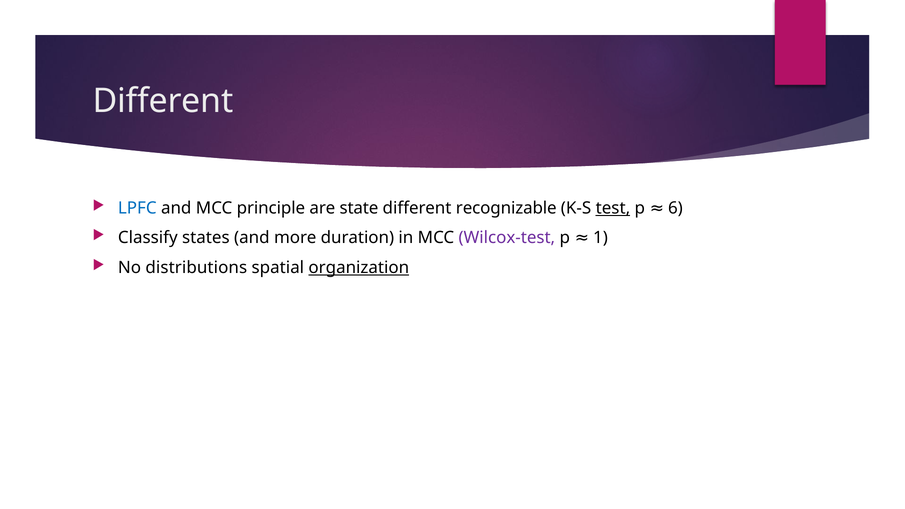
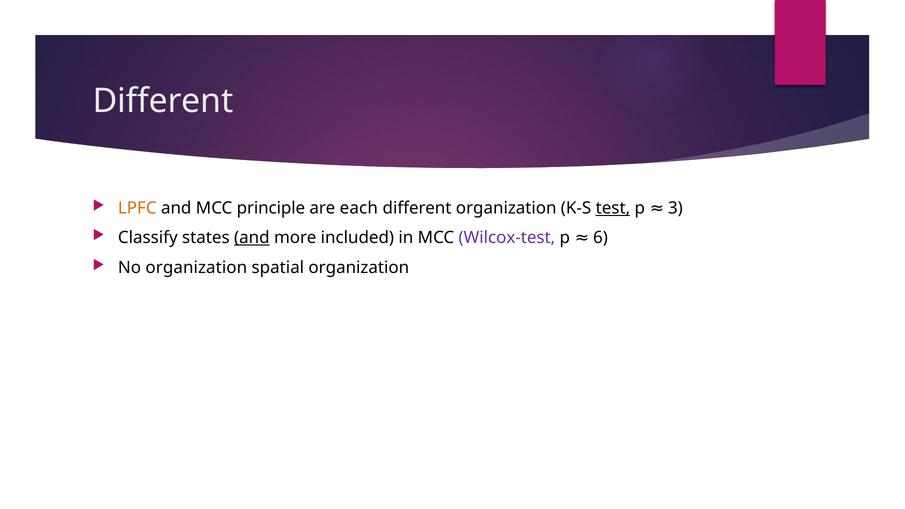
LPFC colour: blue -> orange (137, 208)
state: state -> each (359, 208)
different recognizable: recognizable -> organization (506, 208)
6: 6 -> 3 (675, 208)
and underline: none -> present (252, 238)
duration: duration -> included (357, 238)
1: 1 -> 6 (600, 238)
No distributions: distributions -> organization (196, 268)
organization underline: present -> none (359, 268)
